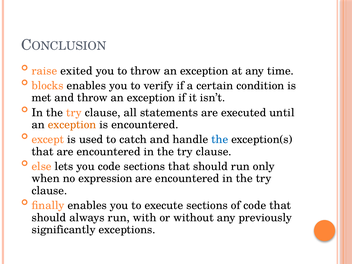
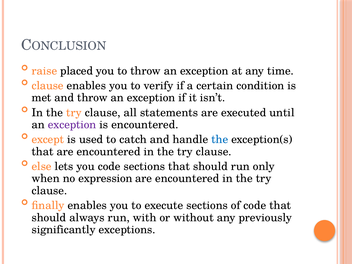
exited: exited -> placed (77, 71)
blocks: blocks -> clause (48, 86)
exception colour: orange -> purple (72, 125)
